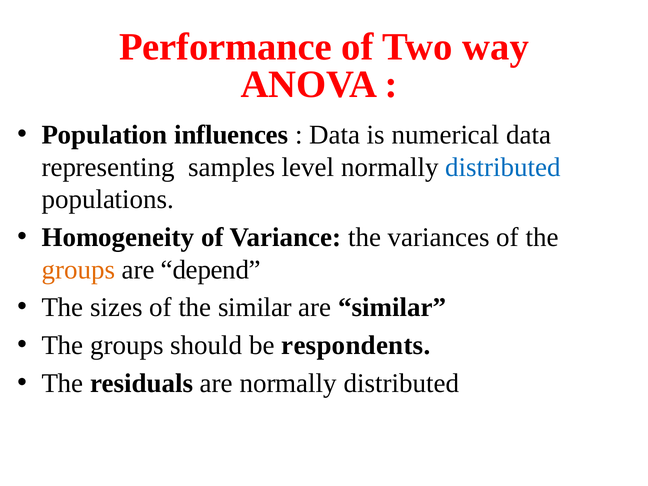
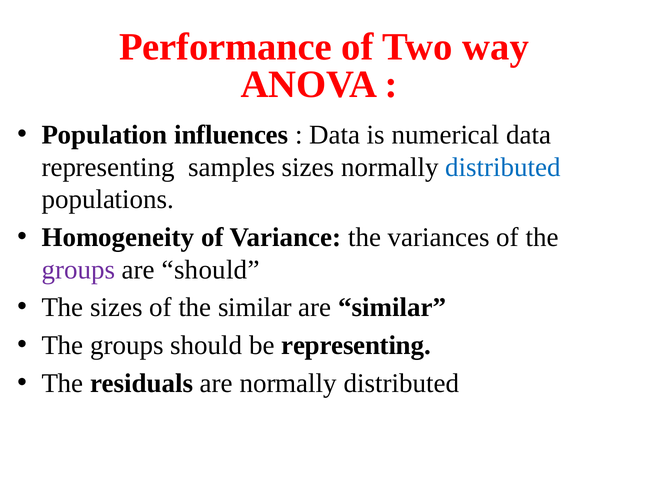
samples level: level -> sizes (308, 167)
groups colour: orange -> purple (78, 270)
are depend: depend -> should (211, 270)
be respondents: respondents -> representing (356, 345)
